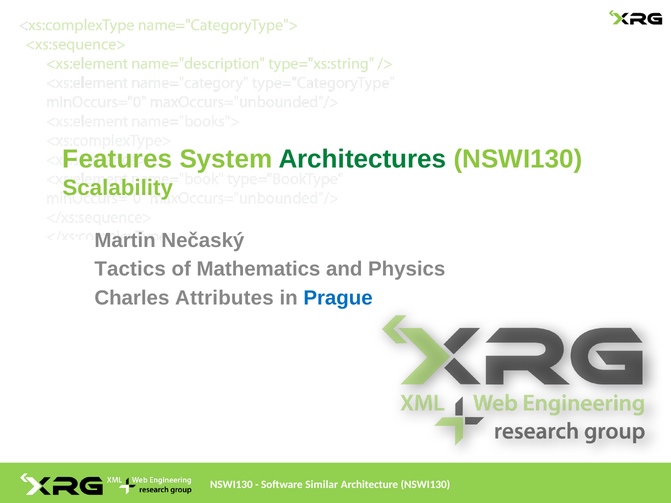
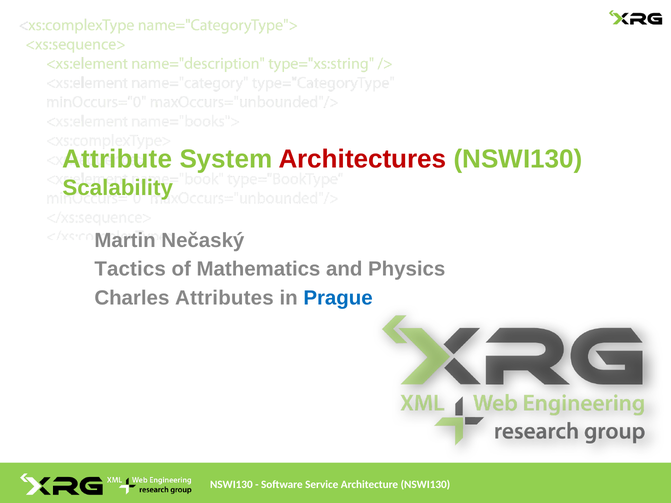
Features: Features -> Attribute (117, 159)
Architectures colour: green -> red (362, 159)
Similar: Similar -> Service (322, 485)
